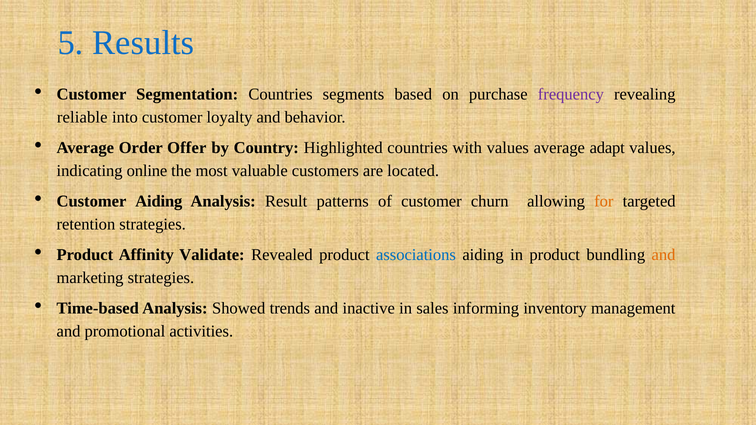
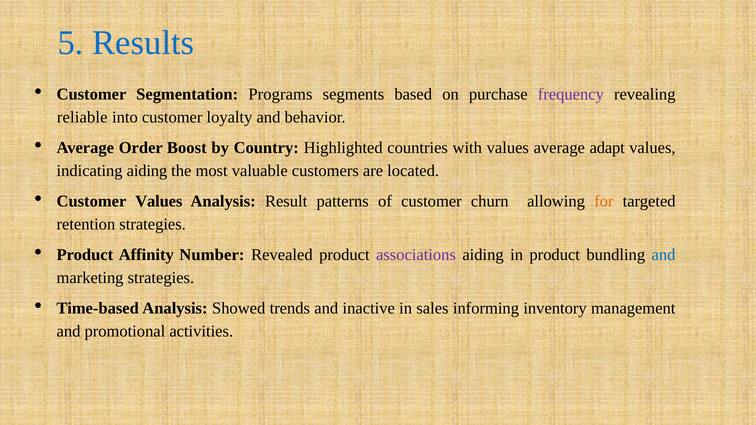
Segmentation Countries: Countries -> Programs (280, 95)
Offer: Offer -> Boost (187, 148)
indicating online: online -> aiding (147, 171)
Customer Aiding: Aiding -> Values (159, 202)
Validate: Validate -> Number (212, 255)
associations colour: blue -> purple (416, 255)
and colour: orange -> blue (664, 255)
